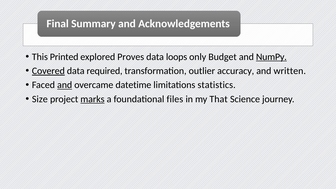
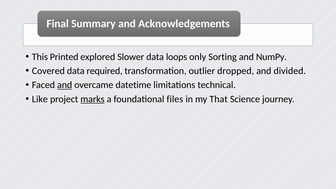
Proves: Proves -> Slower (131, 57)
Budget: Budget -> Sorting (223, 57)
NumPy underline: present -> none (271, 57)
Covered underline: present -> none (48, 71)
accuracy: accuracy -> dropped (236, 71)
written: written -> divided (290, 71)
statistics: statistics -> technical (217, 85)
Size: Size -> Like (40, 99)
